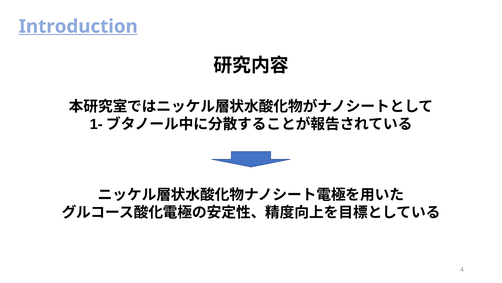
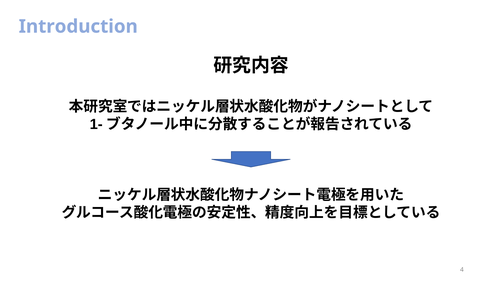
Introduction underline: present -> none (78, 26)
